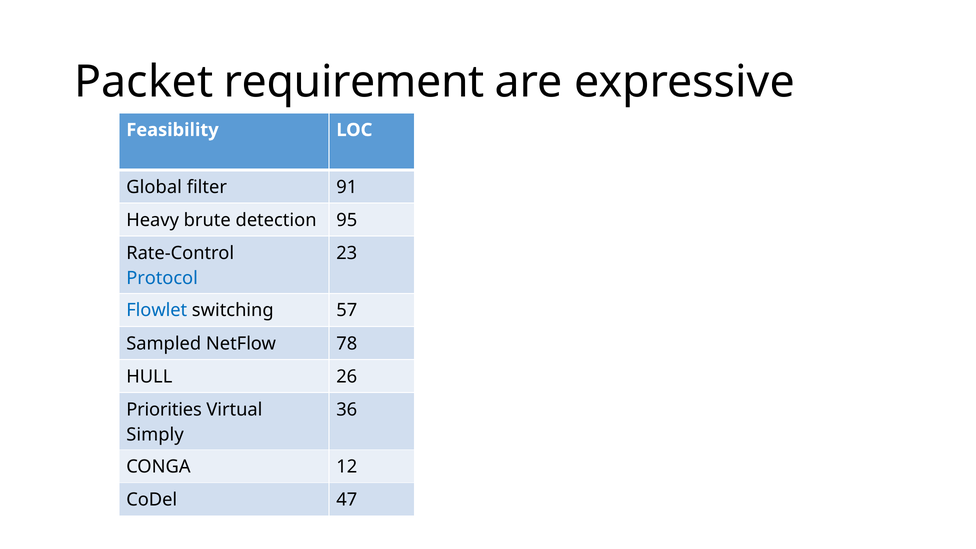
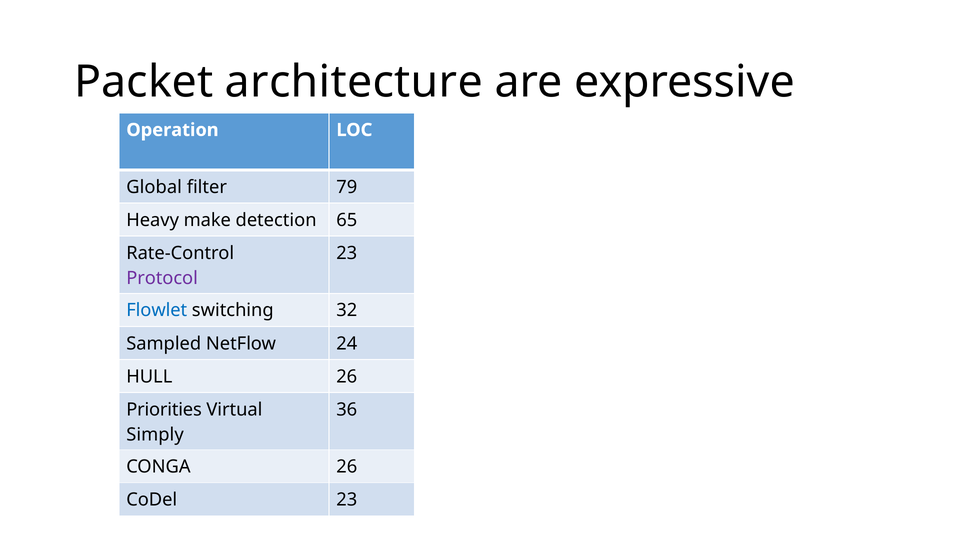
requirement: requirement -> architecture (354, 82)
Feasibility: Feasibility -> Operation (172, 130)
91: 91 -> 79 (347, 187)
brute: brute -> make (207, 220)
95: 95 -> 65 (347, 220)
Protocol colour: blue -> purple (162, 278)
57: 57 -> 32 (347, 310)
78: 78 -> 24 (347, 344)
CONGA 12: 12 -> 26 (347, 467)
CoDel 47: 47 -> 23 (347, 500)
